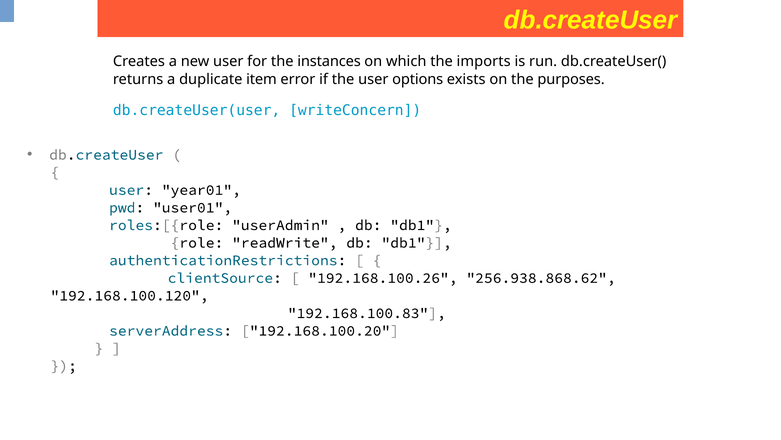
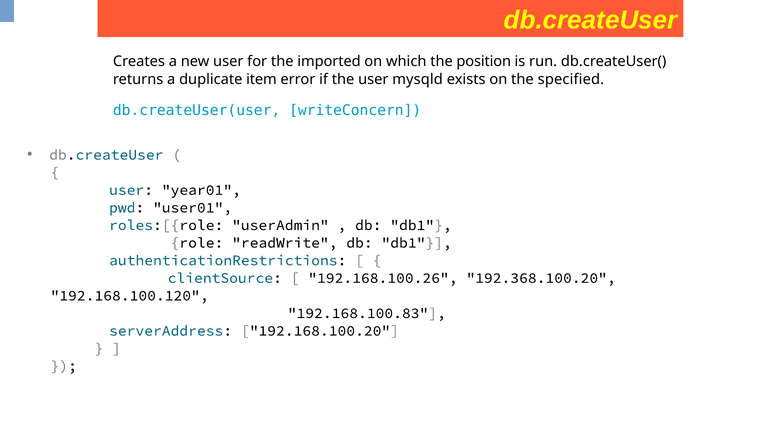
instances: instances -> imported (329, 61)
imports: imports -> position (484, 61)
options: options -> mysqld (418, 79)
purposes: purposes -> specified (571, 79)
256.938.868.62: 256.938.868.62 -> 192.368.100.20 (541, 278)
